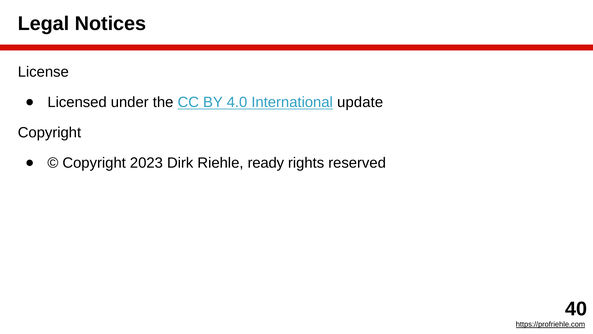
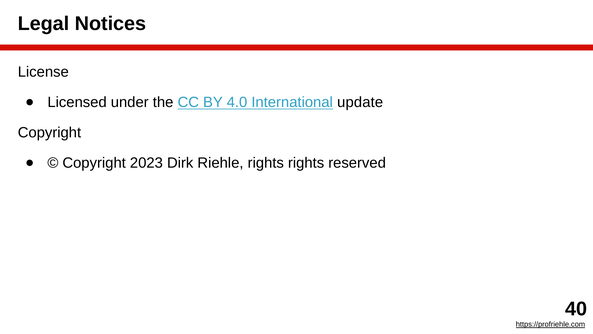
Riehle ready: ready -> rights (266, 163)
